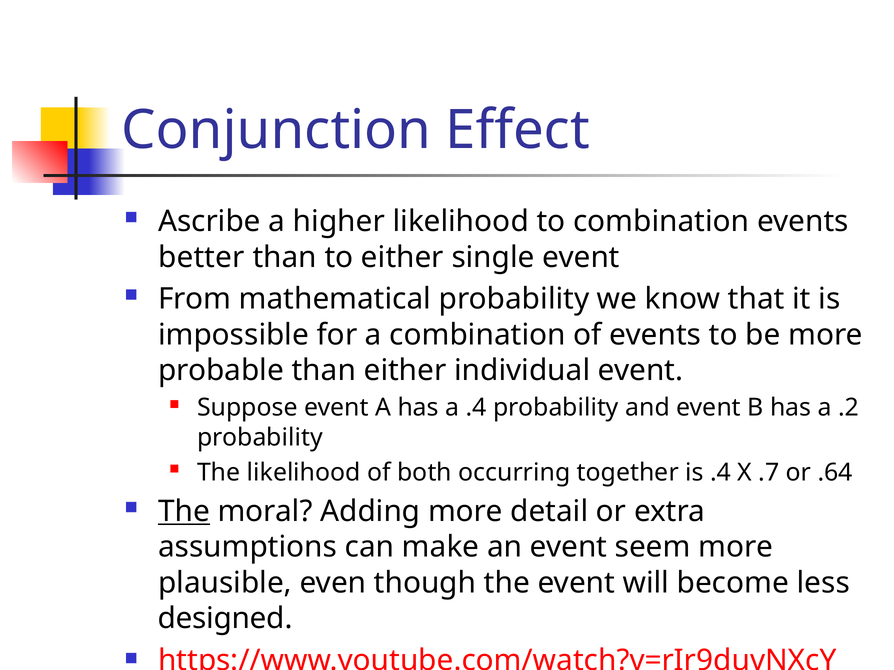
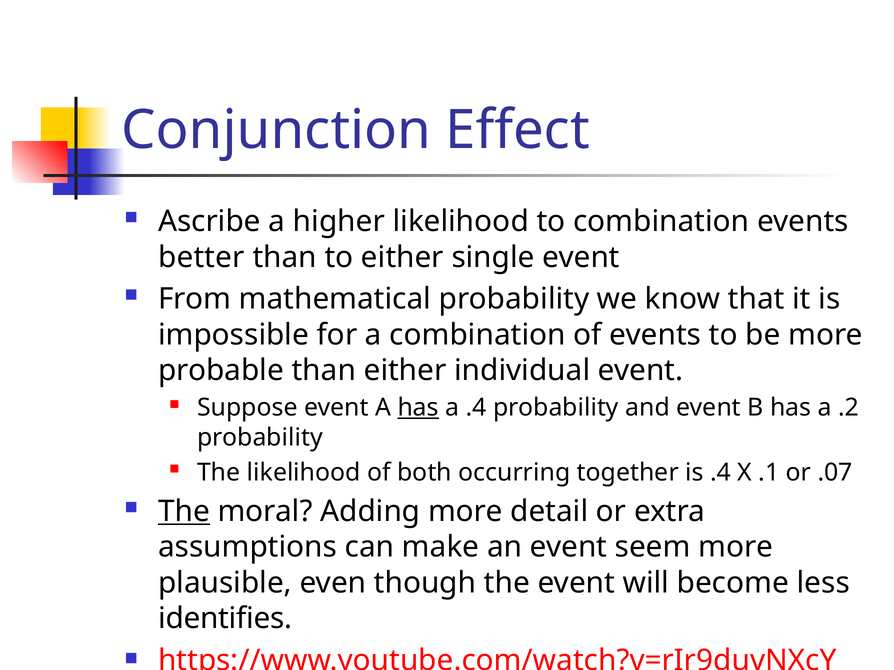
has underline: none -> present (418, 408)
.7: .7 -> .1 (769, 473)
.64: .64 -> .07 (835, 473)
designed: designed -> identifies (225, 619)
